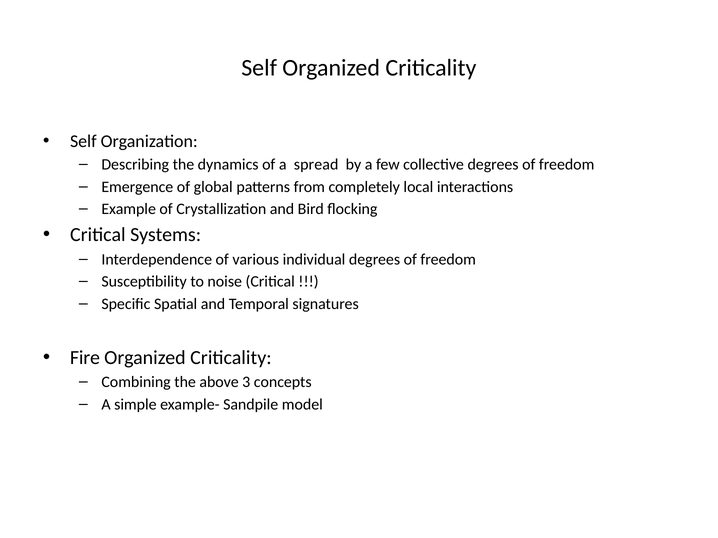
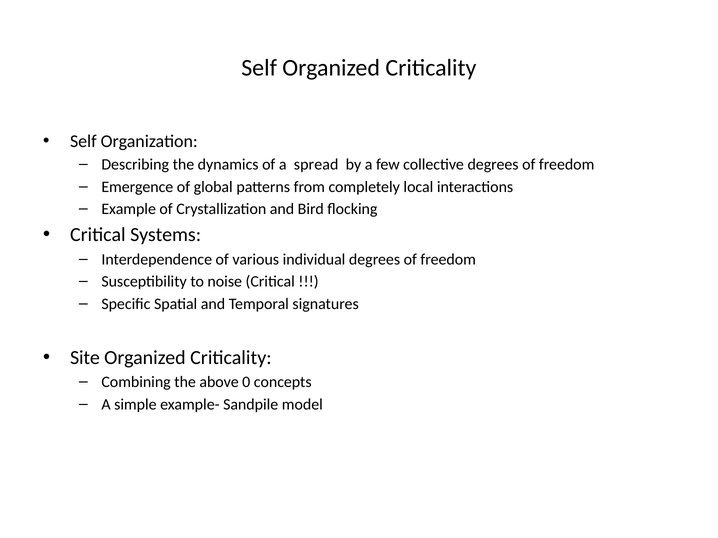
Fire: Fire -> Site (85, 358)
3: 3 -> 0 (246, 382)
